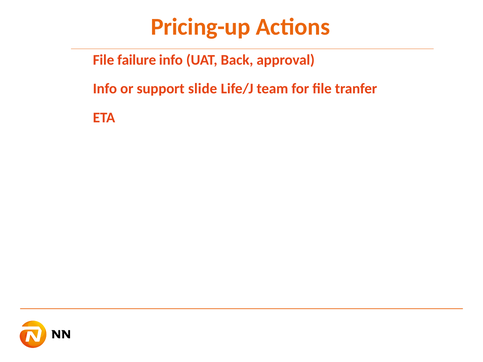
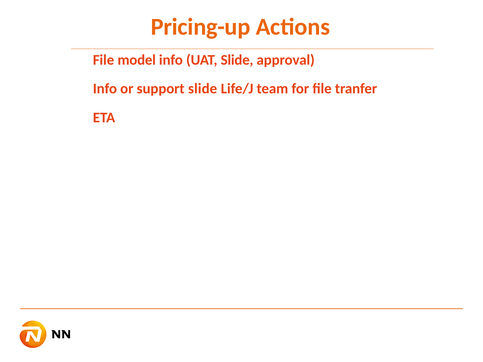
failure: failure -> model (137, 60)
UAT Back: Back -> Slide (237, 60)
